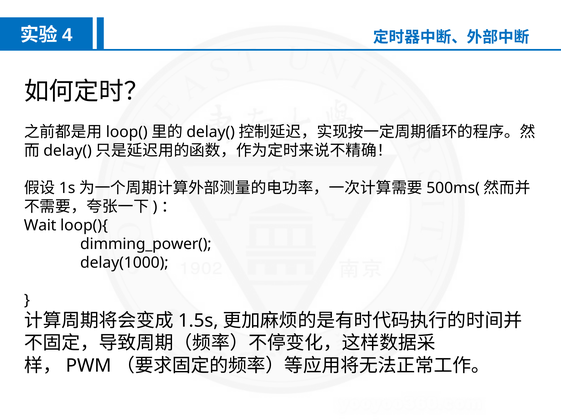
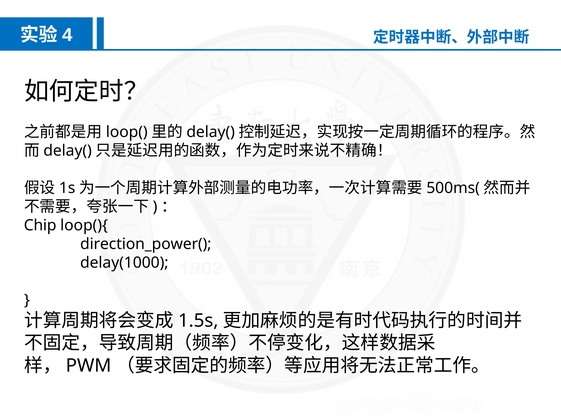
Wait: Wait -> Chip (40, 226)
dimming_power(: dimming_power( -> direction_power( (146, 244)
